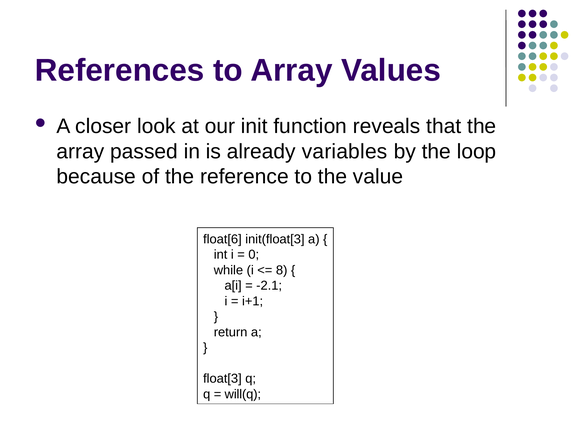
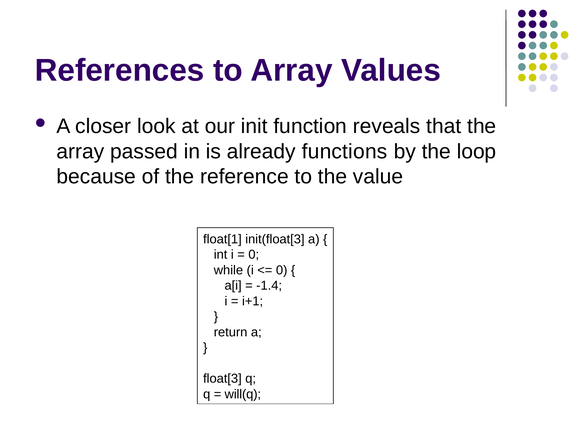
variables: variables -> functions (345, 151)
float[6: float[6 -> float[1 (222, 239)
8: 8 -> 0 (282, 270)
-2.1: -2.1 -> -1.4 (269, 286)
